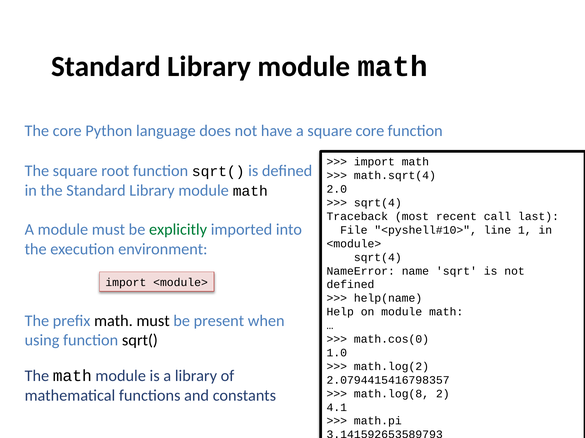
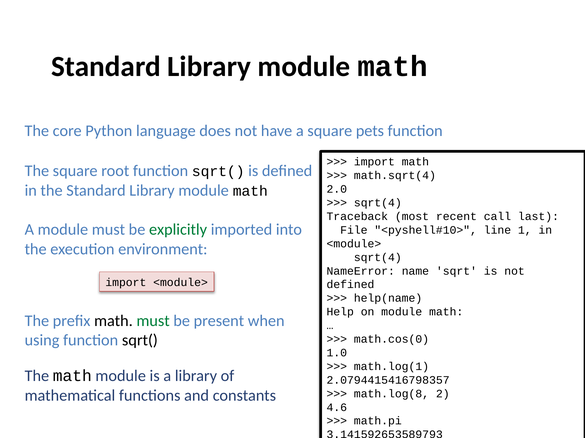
square core: core -> pets (370, 131)
must colour: black -> green (153, 321)
math.log(2: math.log(2 -> math.log(1 (391, 367)
4.1: 4.1 -> 4.6 (337, 408)
